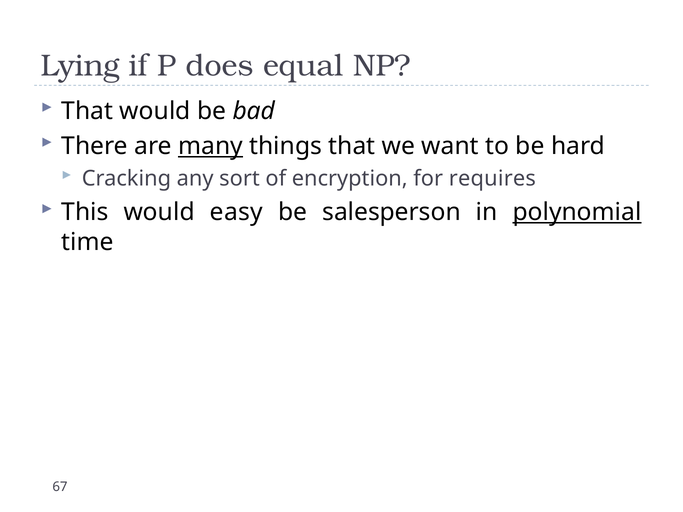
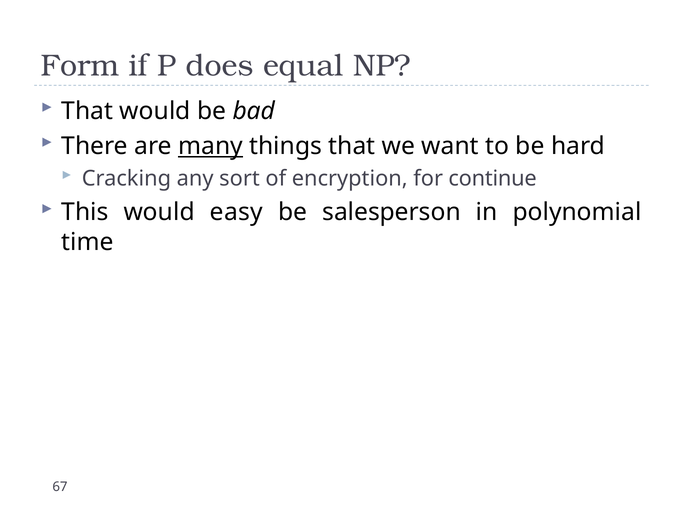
Lying: Lying -> Form (80, 66)
requires: requires -> continue (493, 179)
polynomial underline: present -> none (577, 212)
